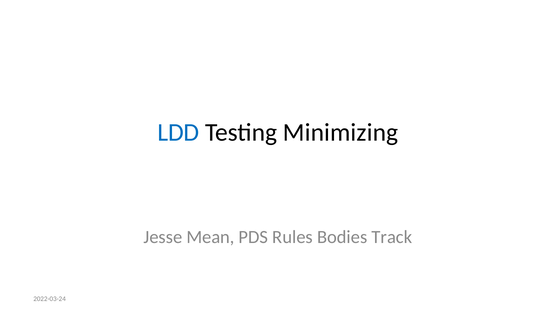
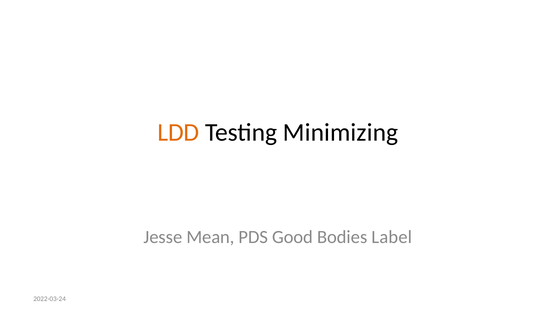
LDD colour: blue -> orange (178, 132)
Rules: Rules -> Good (293, 237)
Track: Track -> Label (392, 237)
